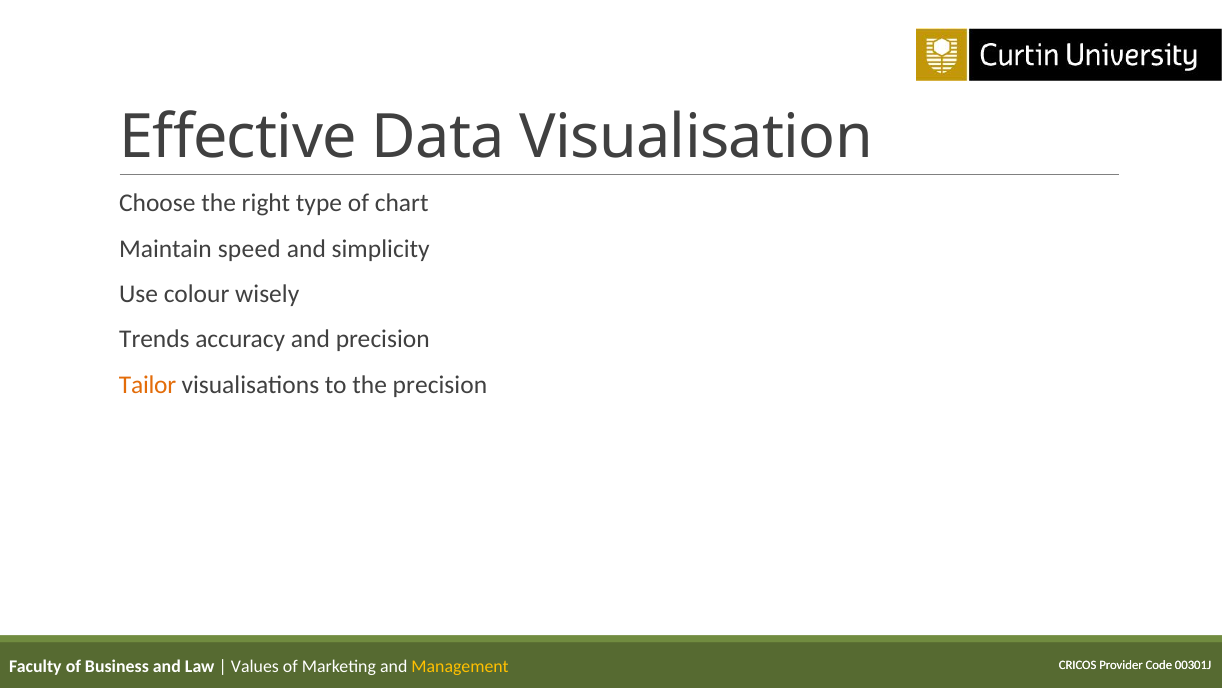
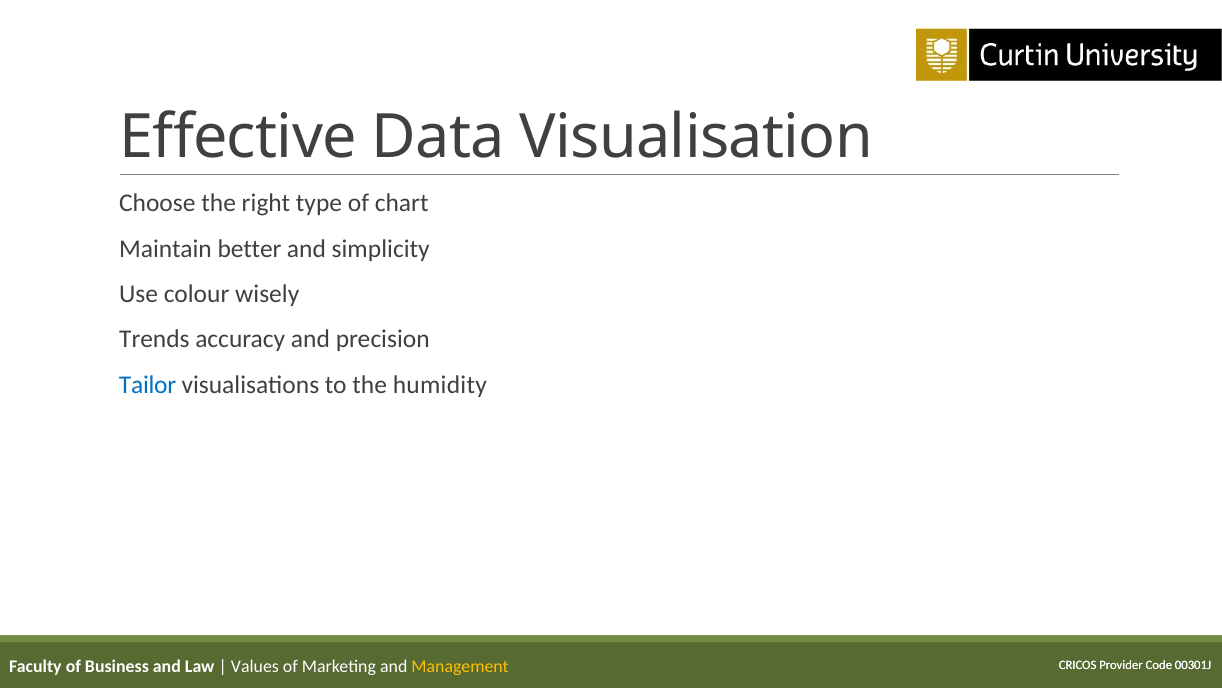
speed: speed -> better (250, 248)
Tailor colour: orange -> blue (148, 384)
the precision: precision -> humidity (440, 384)
